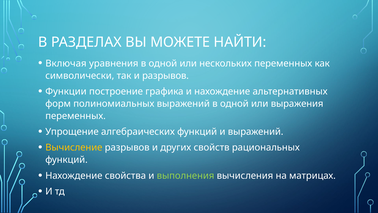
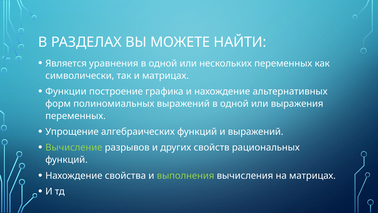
Включая: Включая -> Является (66, 63)
и разрывов: разрывов -> матрицах (165, 76)
Вычисление colour: yellow -> light green (74, 147)
